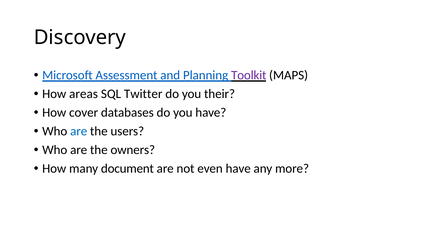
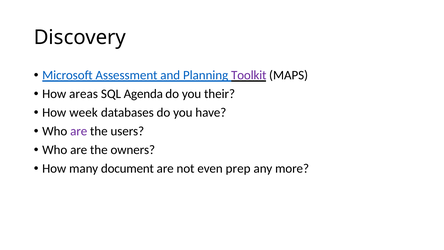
Twitter: Twitter -> Agenda (143, 94)
cover: cover -> week (84, 113)
are colour: blue -> purple (79, 131)
even have: have -> prep (238, 168)
